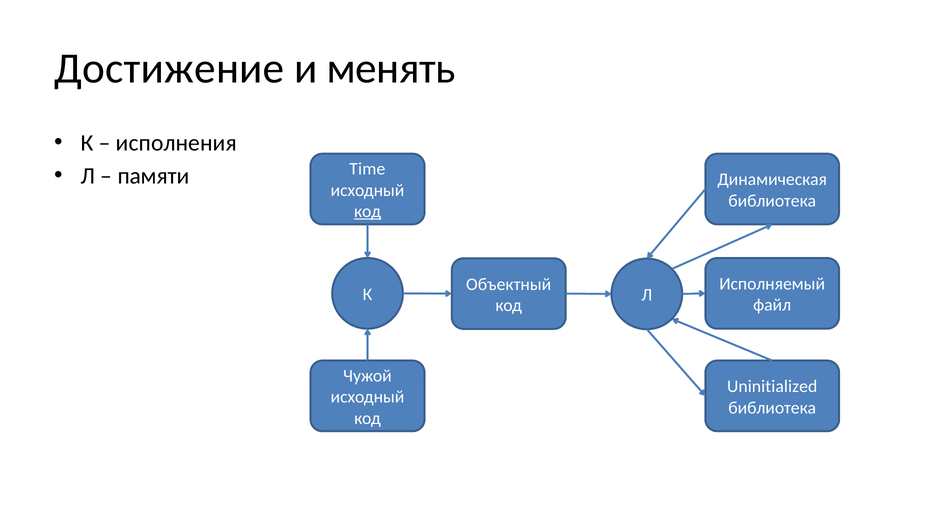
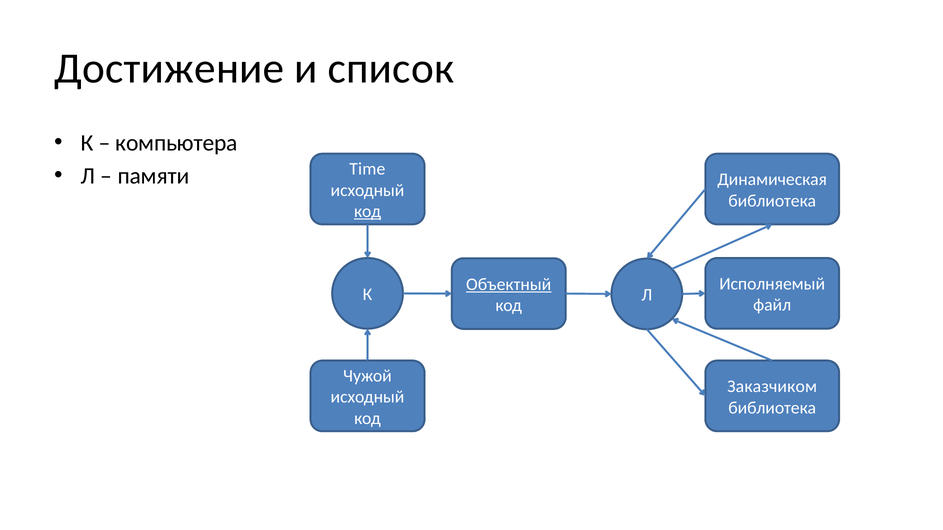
менять: менять -> список (391, 68)
исполнения: исполнения -> компьютера (176, 143)
Объектный underline: none -> present (509, 284)
Uninitialized: Uninitialized -> Заказчиком (772, 387)
